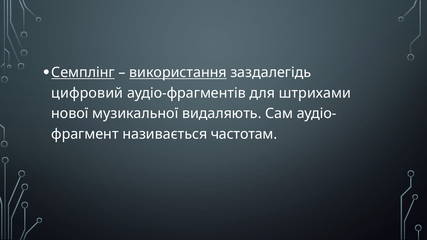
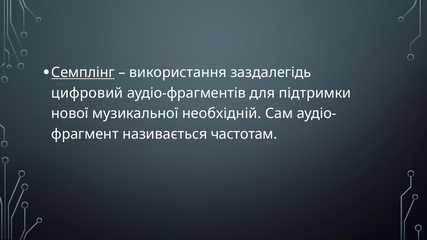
використання underline: present -> none (178, 73)
штрихами: штрихами -> підтримки (315, 93)
видаляють: видаляють -> необхідній (222, 114)
